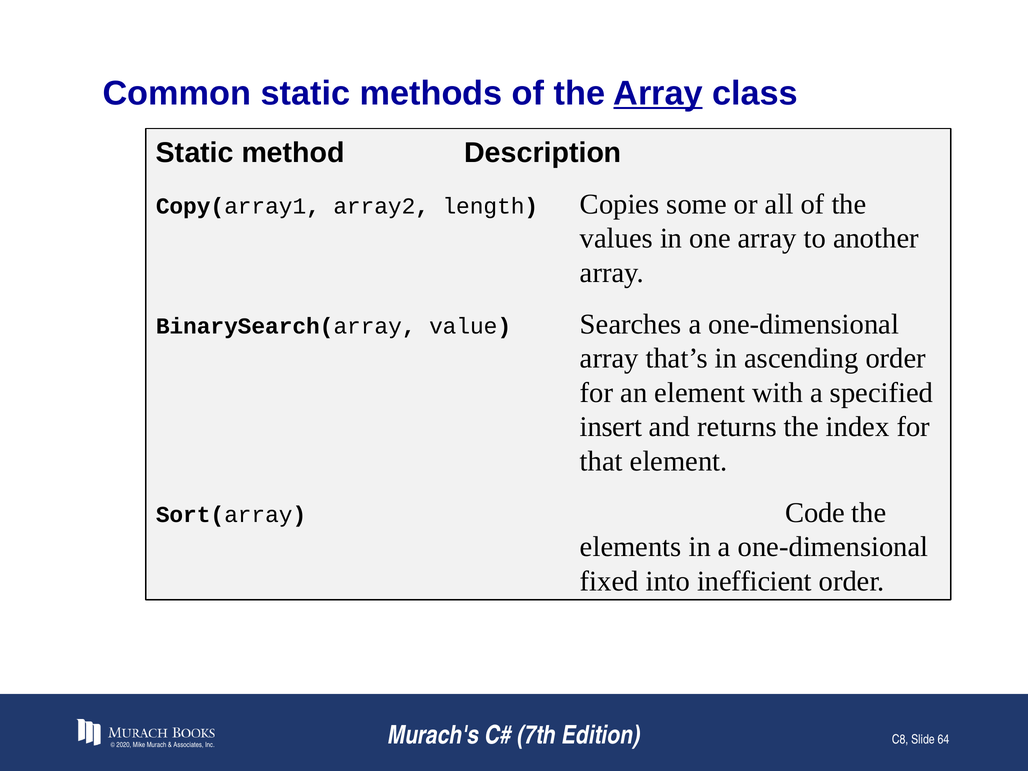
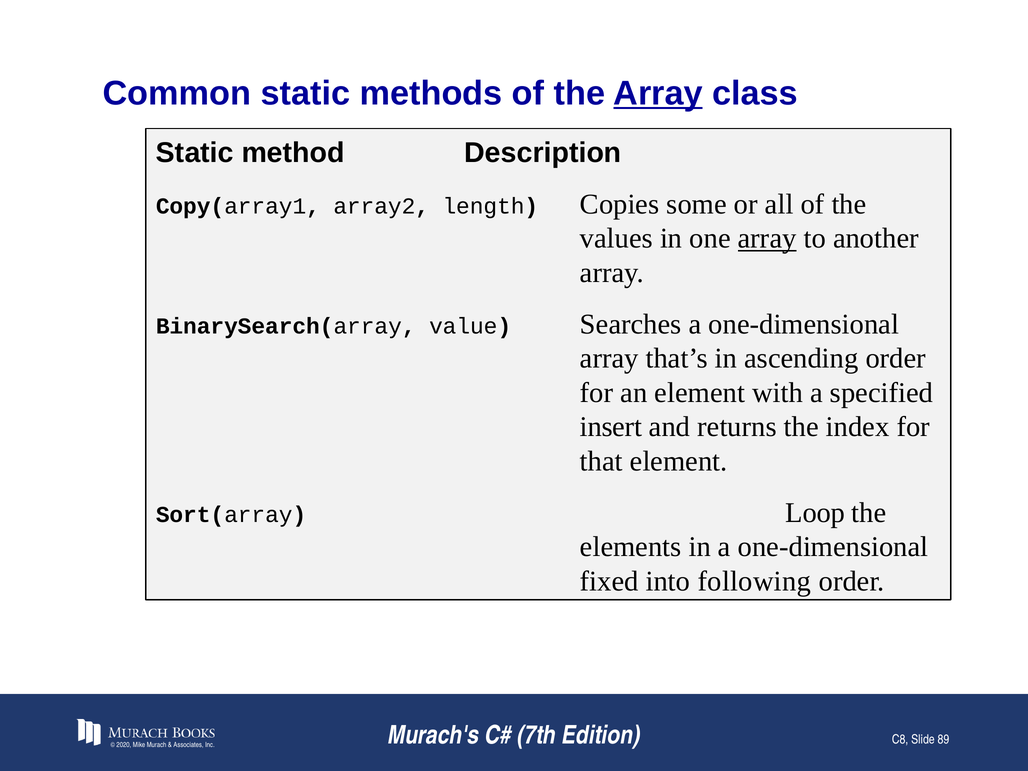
array underline: none -> present (767, 239)
Code: Code -> Loop (815, 513)
inefficient: inefficient -> following (754, 581)
64: 64 -> 89 (943, 740)
